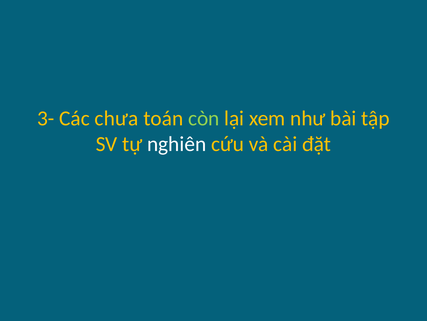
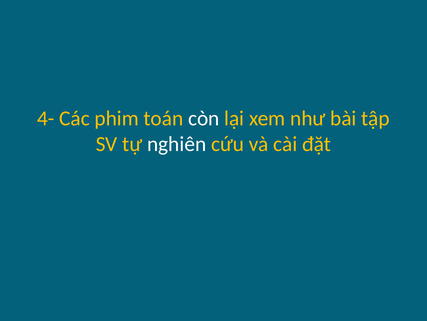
3-: 3- -> 4- (46, 118)
chưa: chưa -> phim (117, 118)
còn colour: light green -> white (204, 118)
